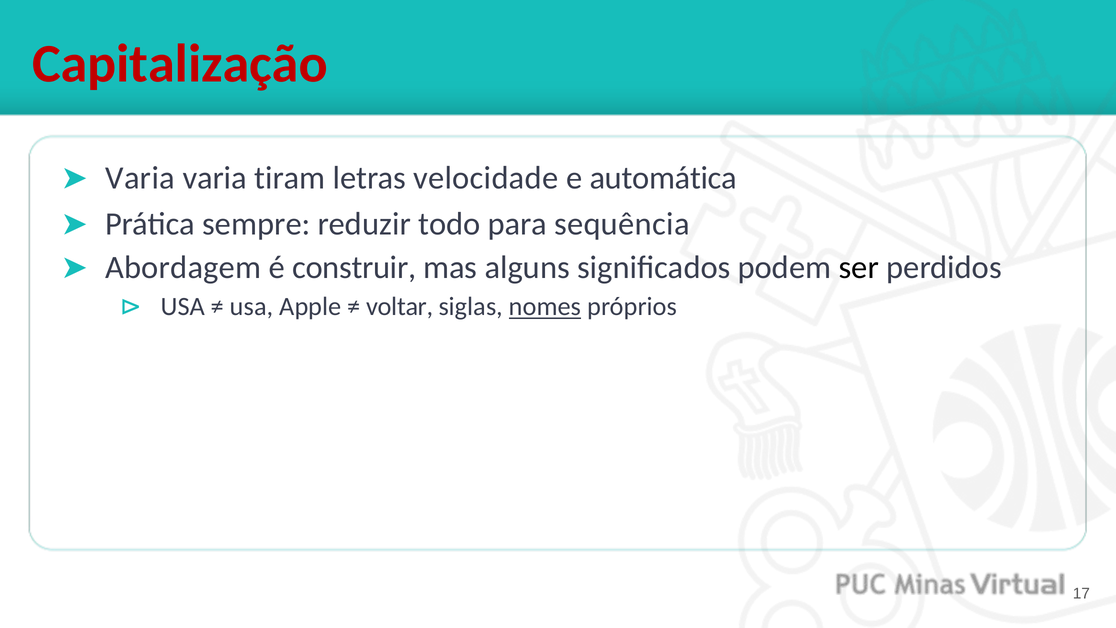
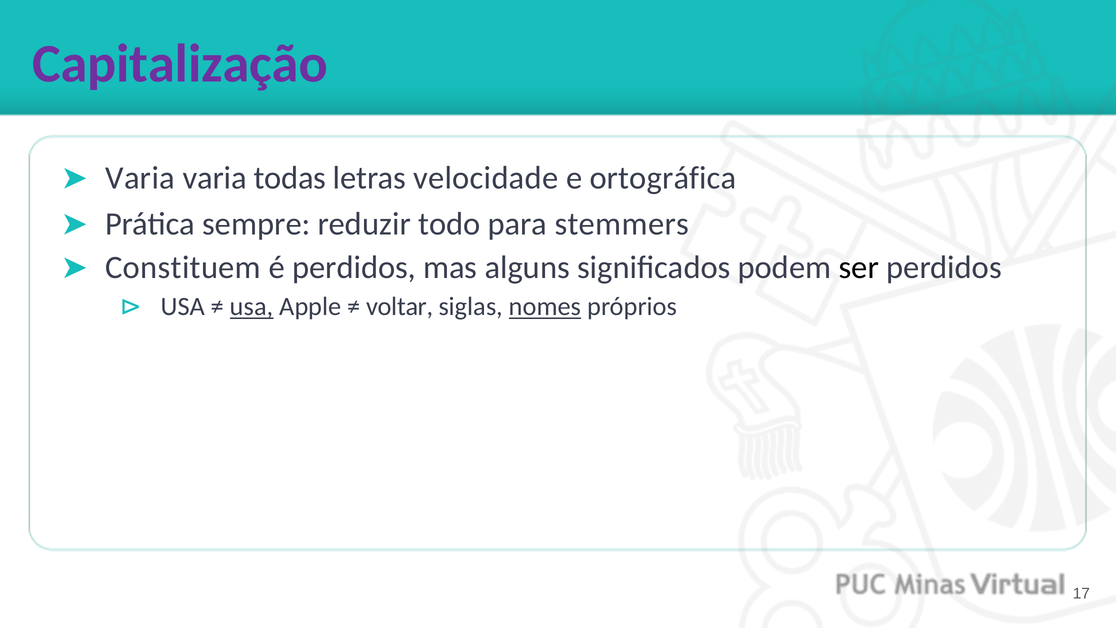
Capitalização colour: red -> purple (180, 64)
tiram: tiram -> todas (290, 178)
automática: automática -> ortográfica (663, 178)
sequência: sequência -> stemmers (622, 224)
Abordagem: Abordagem -> Constituem (183, 268)
é construir: construir -> perdidos (354, 268)
usa underline: none -> present (252, 307)
